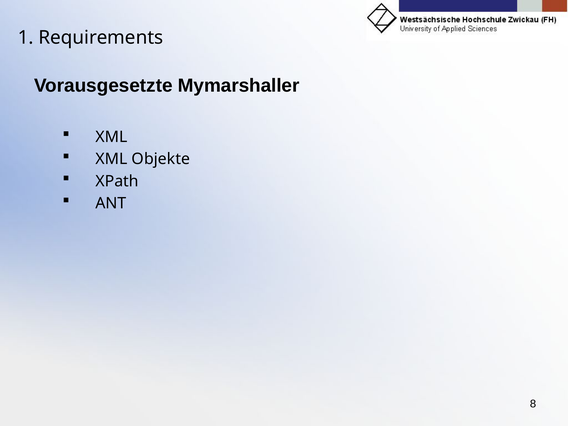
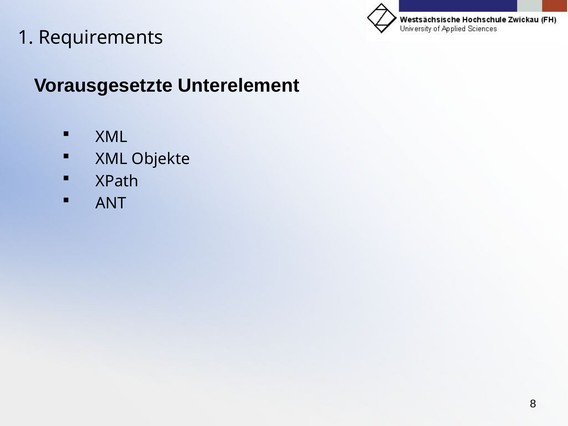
Mymarshaller: Mymarshaller -> Unterelement (239, 85)
